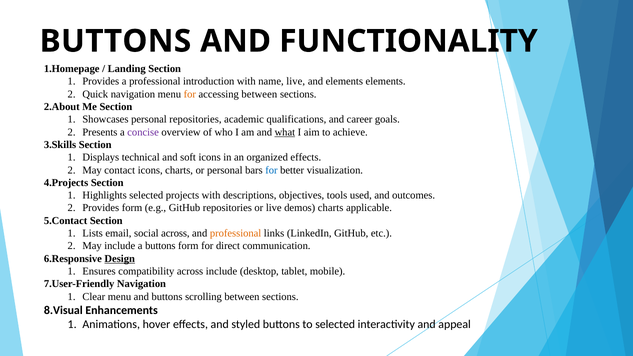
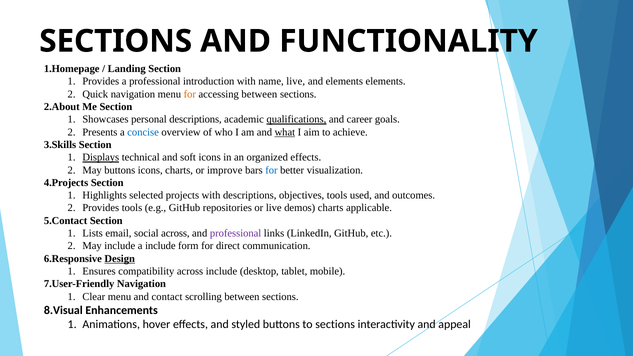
BUTTONS: BUTTONS -> SECTIONS (116, 41)
personal repositories: repositories -> descriptions (196, 119)
qualifications underline: none -> present (296, 119)
concise colour: purple -> blue (143, 132)
Displays underline: none -> present (101, 157)
May contact: contact -> buttons (120, 170)
or personal: personal -> improve (225, 170)
Provides form: form -> tools (132, 208)
professional colour: orange -> purple (236, 233)
a buttons: buttons -> include (160, 246)
and buttons: buttons -> contact (167, 297)
to selected: selected -> sections (335, 324)
